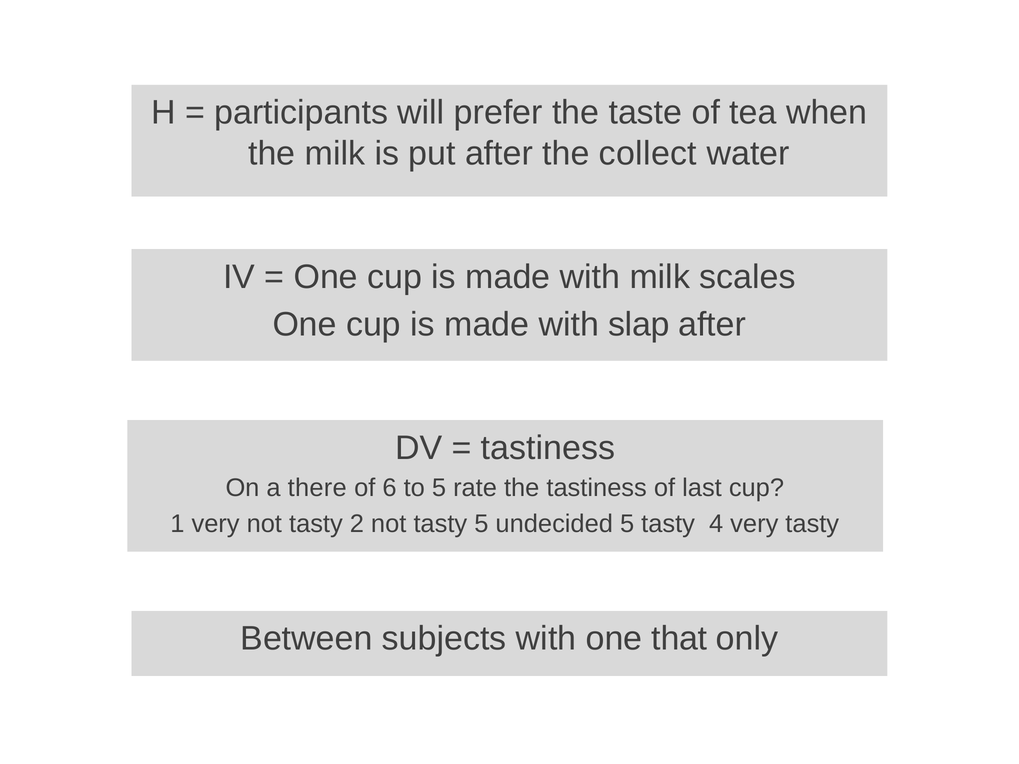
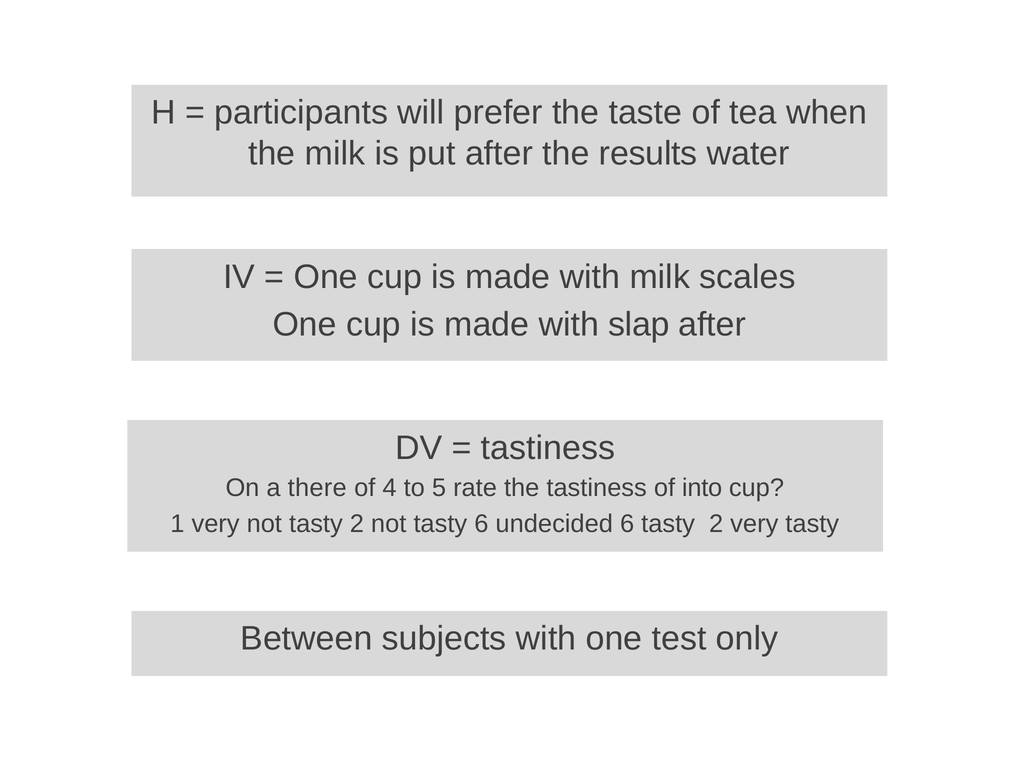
collect: collect -> results (648, 153)
6: 6 -> 4 (390, 488)
last: last -> into (702, 488)
tasty 5: 5 -> 6 (481, 524)
undecided 5: 5 -> 6 (627, 524)
4: 4 -> 2 (716, 524)
that: that -> test (679, 639)
